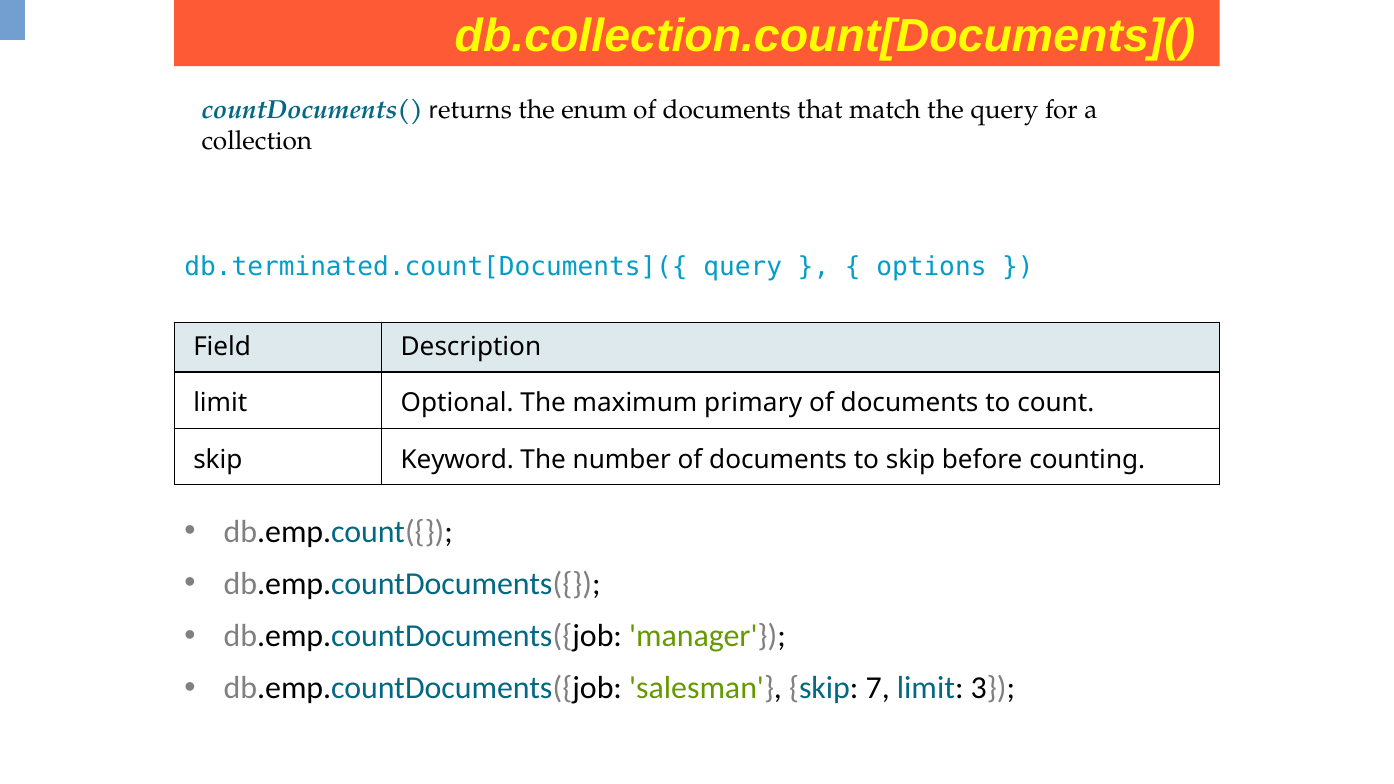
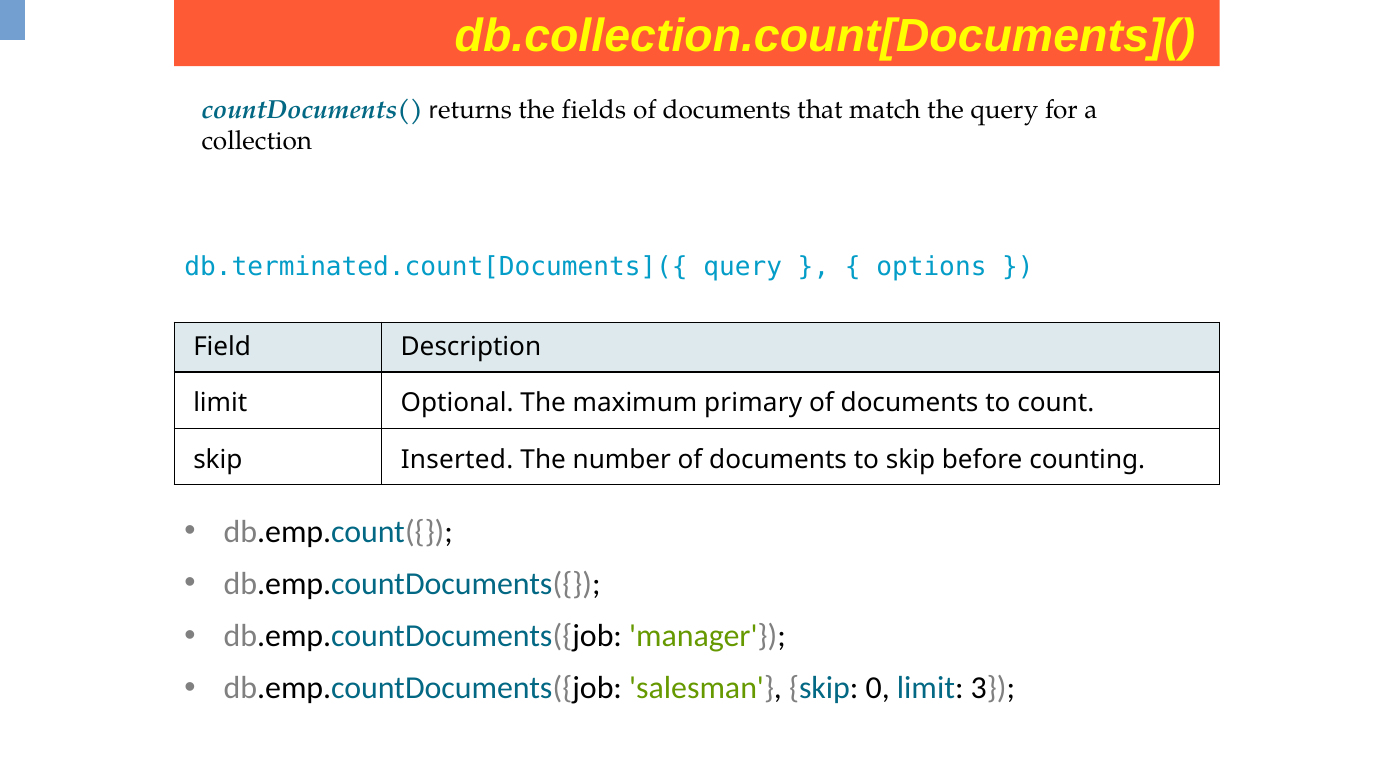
enum: enum -> fields (594, 110)
Keyword: Keyword -> Inserted (457, 460)
7: 7 -> 0 (878, 689)
